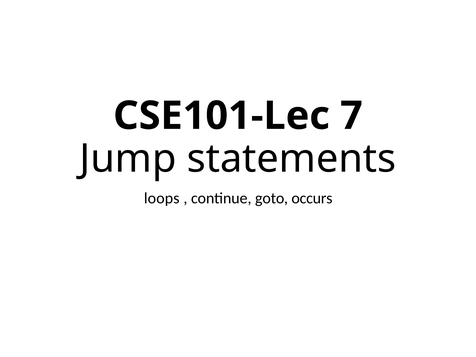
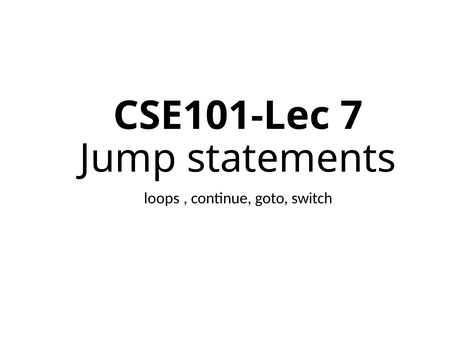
occurs: occurs -> switch (312, 198)
